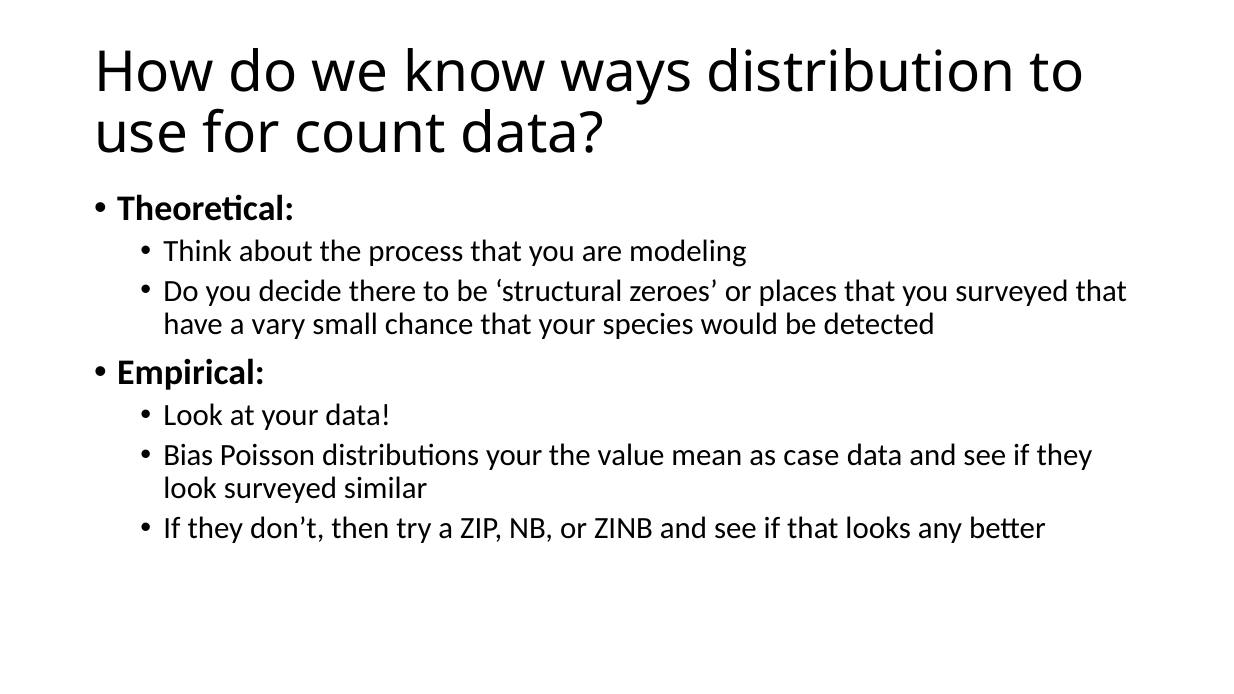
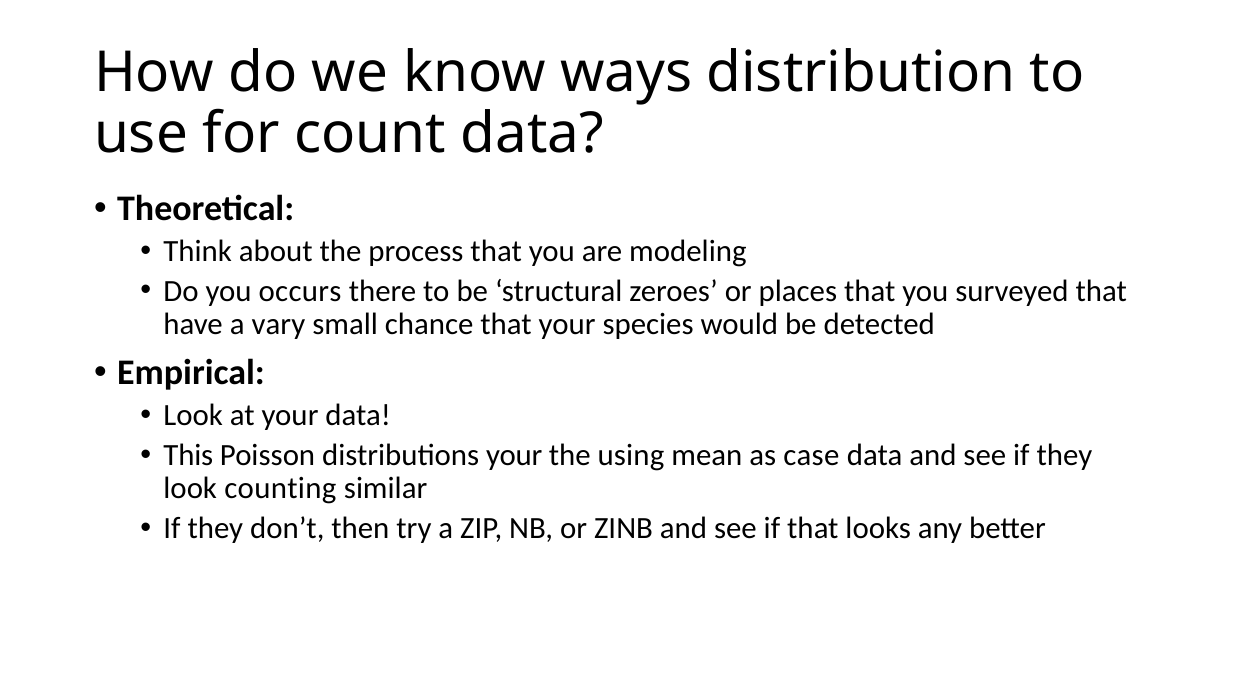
decide: decide -> occurs (300, 291)
Bias: Bias -> This (188, 455)
value: value -> using (631, 455)
look surveyed: surveyed -> counting (280, 489)
